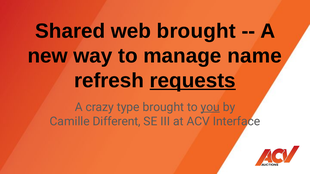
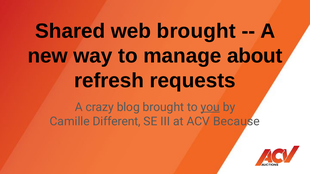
name: name -> about (255, 56)
requests underline: present -> none (193, 81)
type: type -> blog (128, 107)
Interface: Interface -> Because (236, 122)
